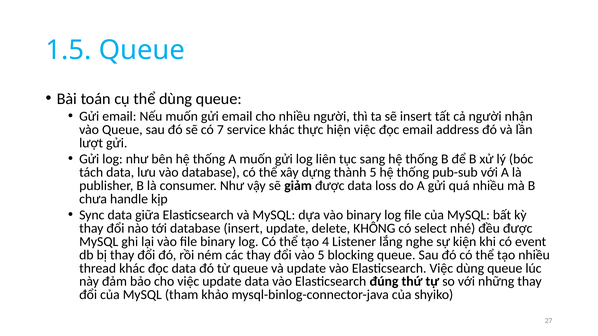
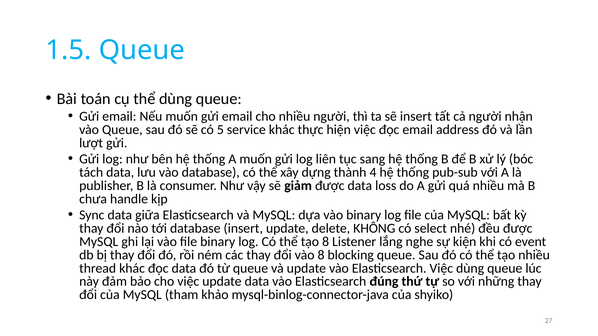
7: 7 -> 5 (220, 130)
thành 5: 5 -> 4 (373, 172)
tạo 4: 4 -> 8 (326, 242)
vào 5: 5 -> 8 (321, 255)
